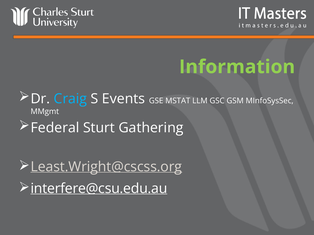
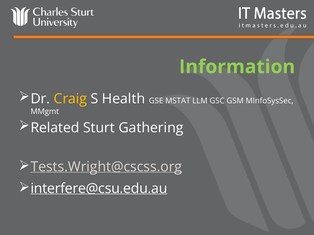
Craig colour: light blue -> yellow (70, 99)
Events: Events -> Health (124, 99)
Federal: Federal -> Related (55, 128)
Least.Wright@cscss.org: Least.Wright@cscss.org -> Tests.Wright@cscss.org (106, 167)
